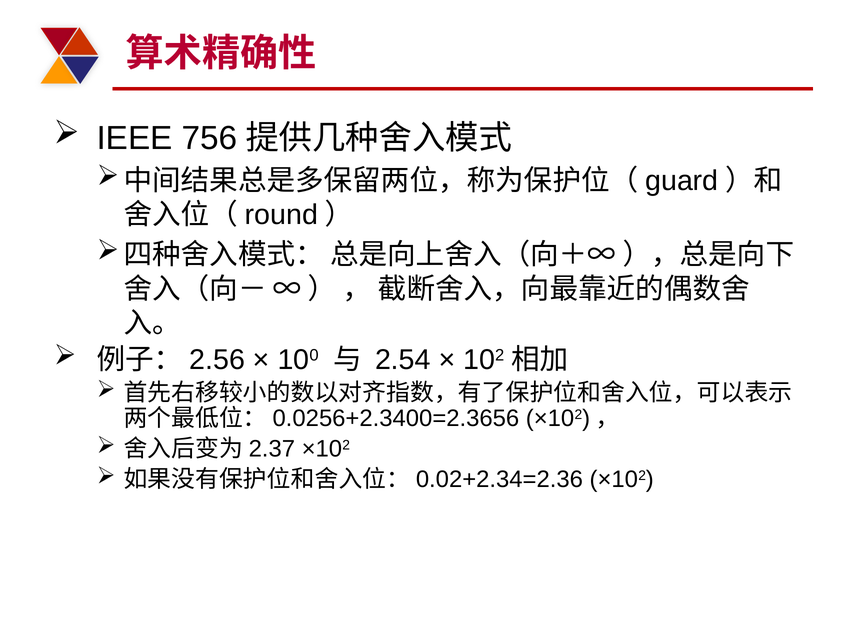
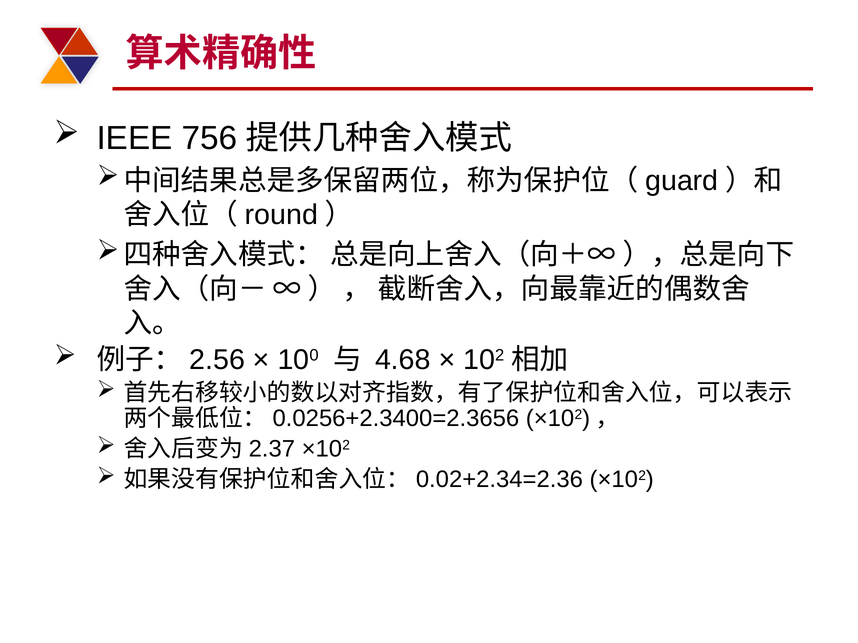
2.54: 2.54 -> 4.68 (403, 360)
